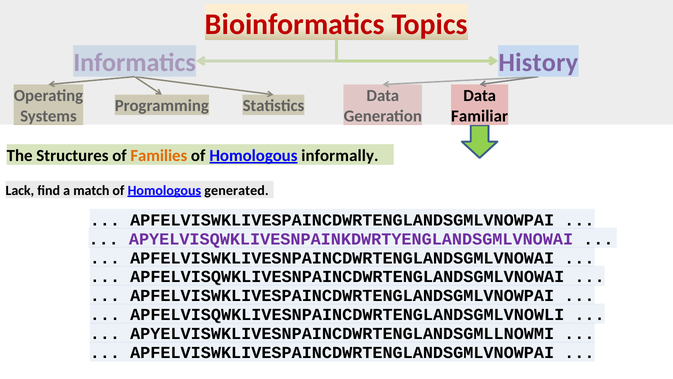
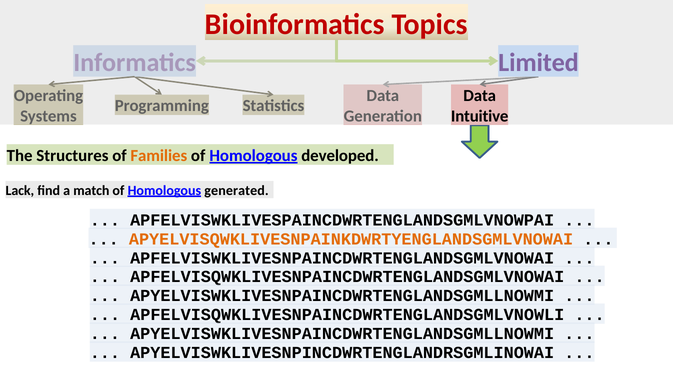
History: History -> Limited (538, 63)
Familiar: Familiar -> Intuitive (480, 116)
informally: informally -> developed (340, 155)
APYELVISQWKLIVESNPAINKDWRTYENGLANDSGMLVNOWAI colour: purple -> orange (351, 239)
APFELVISWKLIVESPAINCDWRTENGLANDSGMLVNOWPAI: APFELVISWKLIVESPAINCDWRTENGLANDSGMLVNOWPAI -> APYELVISWKLIVESNPAINCDWRTENGLANDSGMLLNOWMI (342, 296)
APFELVISWKLIVESPAINCDWRTENGLANDSGMLVNOWPAI: APFELVISWKLIVESPAINCDWRTENGLANDSGMLVNOWPAI -> APYELVISWKLIVESNPINCDWRTENGLANDRSGMLINOWAI (342, 352)
